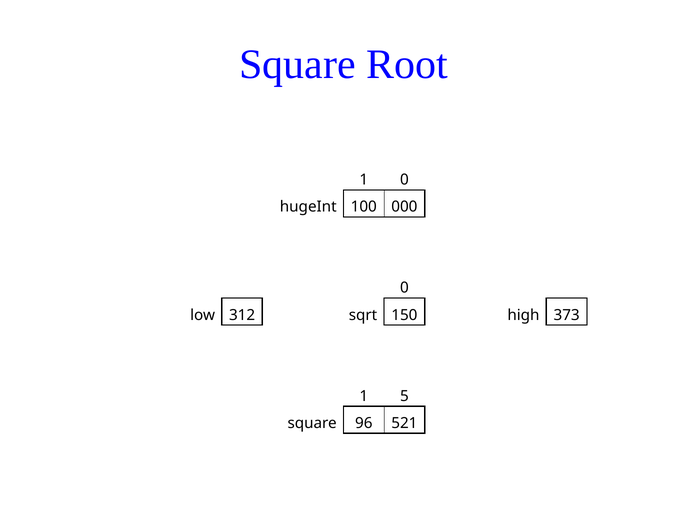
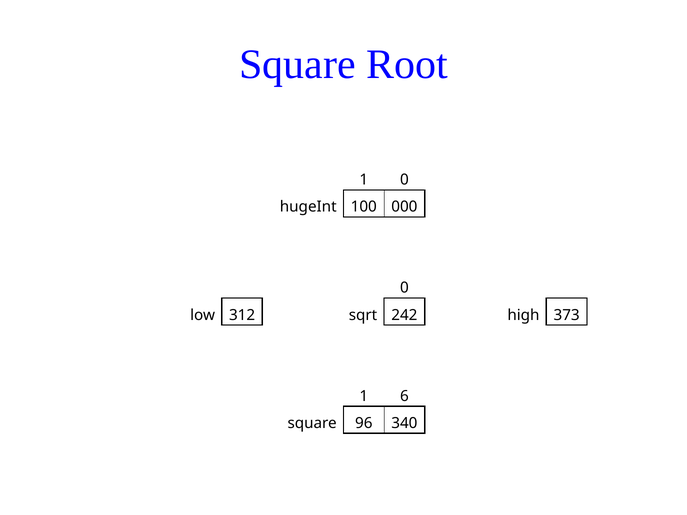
150: 150 -> 242 (404, 315)
5: 5 -> 6 (404, 396)
521: 521 -> 340 (404, 423)
